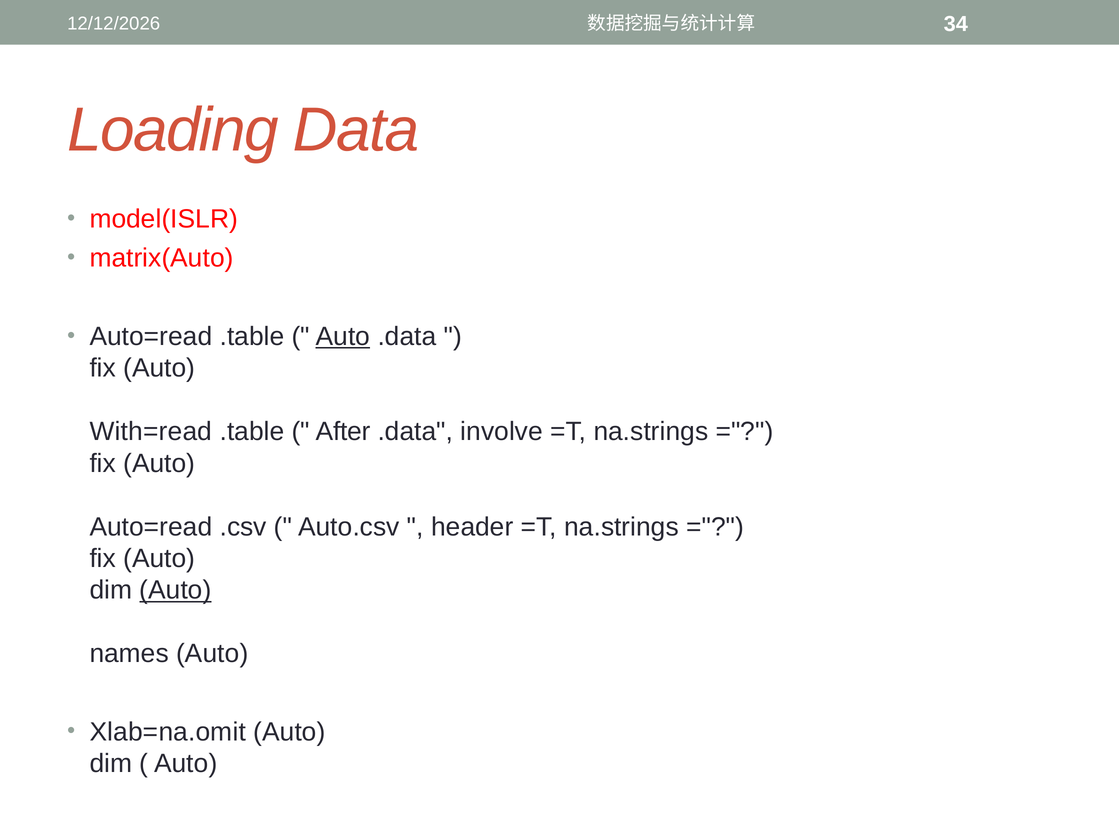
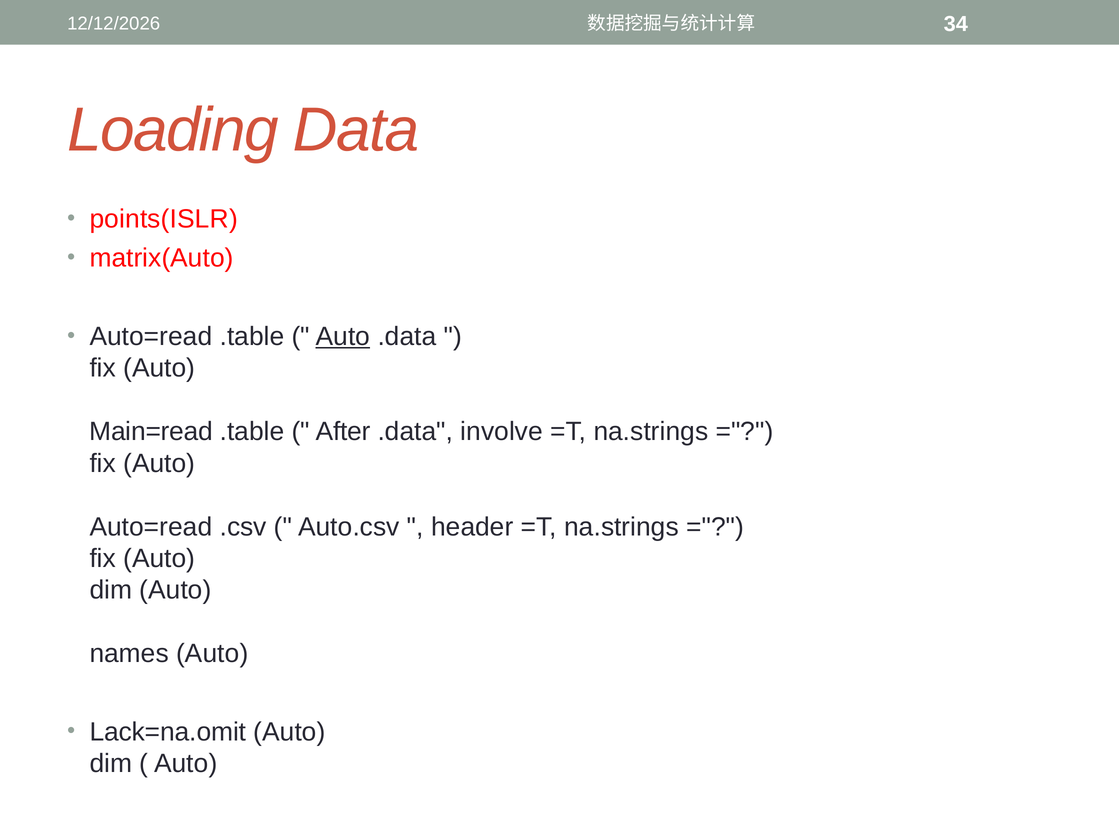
model(ISLR: model(ISLR -> points(ISLR (164, 219)
With=read: With=read -> Main=read (151, 432)
Auto underline: present -> none (175, 590)
Xlab=na.omit: Xlab=na.omit -> Lack=na.omit (168, 732)
